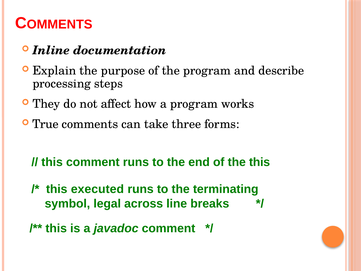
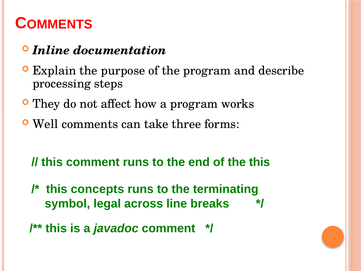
True: True -> Well (45, 124)
executed: executed -> concepts (97, 189)
